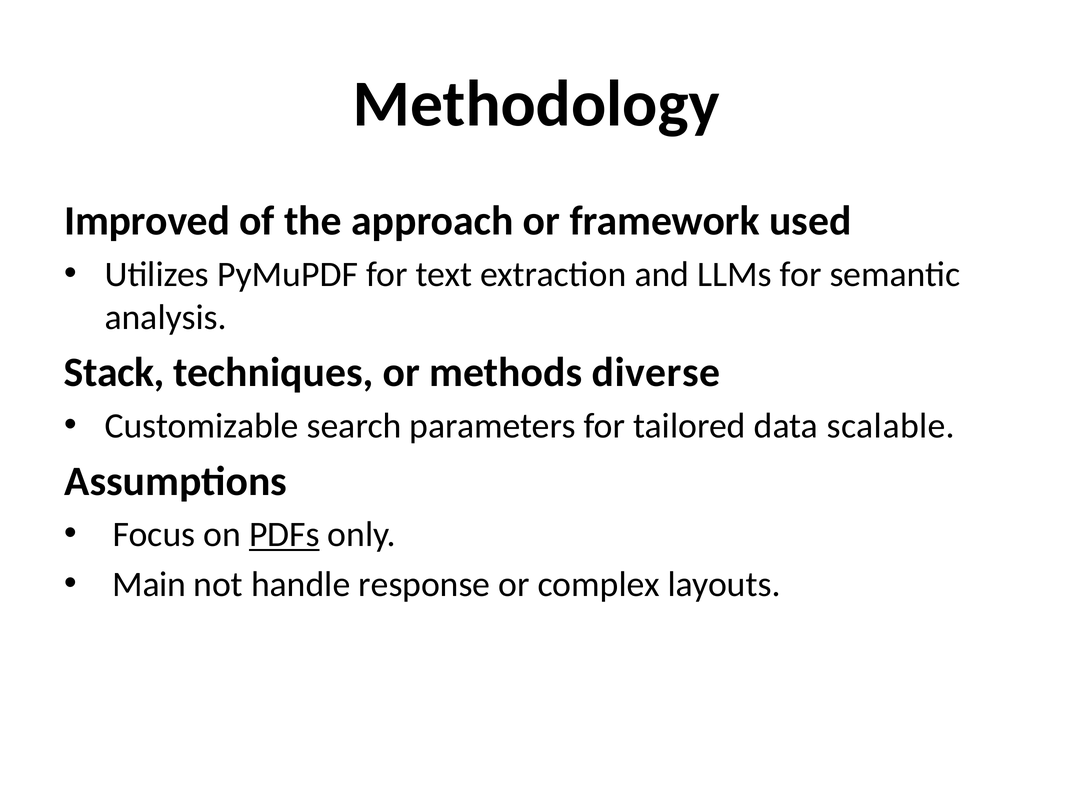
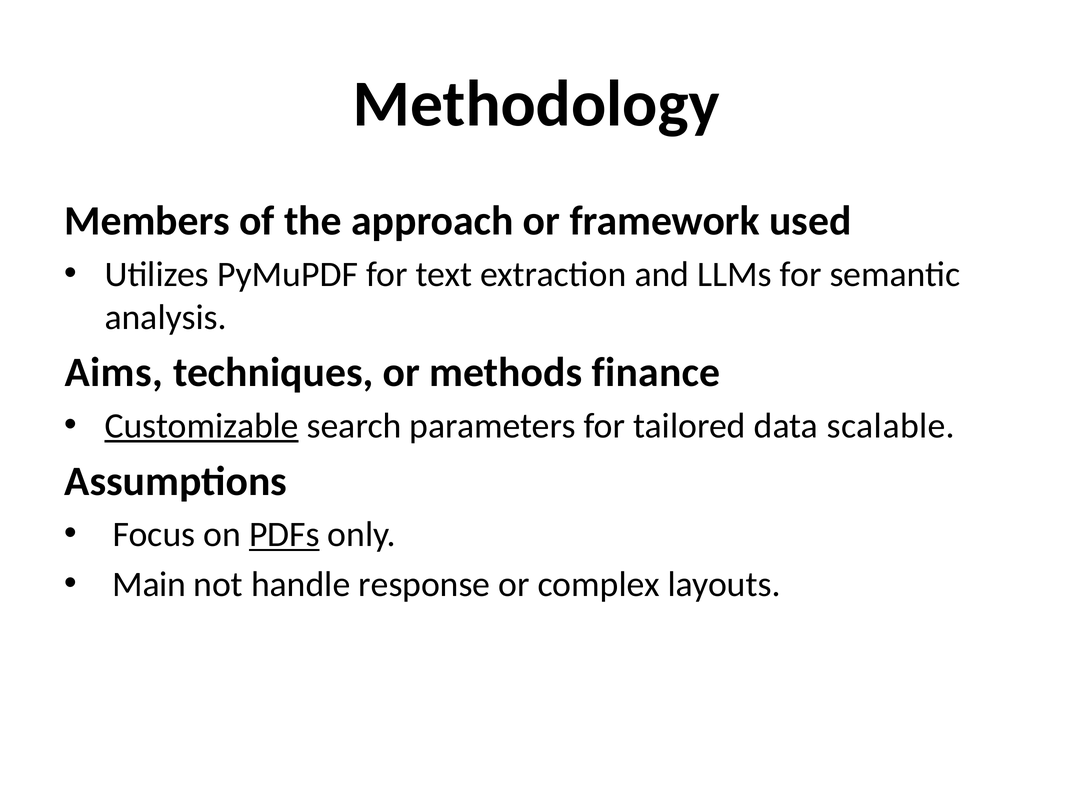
Improved: Improved -> Members (147, 221)
Stack: Stack -> Aims (114, 373)
diverse: diverse -> finance (656, 373)
Customizable underline: none -> present (202, 426)
